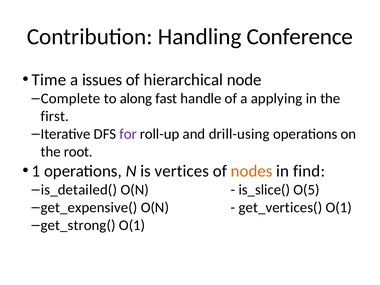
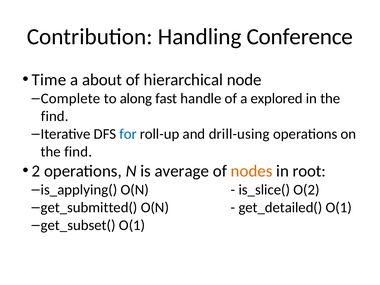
issues: issues -> about (102, 80)
applying: applying -> explored (277, 99)
first: first -> find (55, 116)
for colour: purple -> blue (128, 134)
root: root -> find (78, 152)
1: 1 -> 2 (36, 171)
vertices: vertices -> average (182, 171)
find: find -> root (309, 171)
is_detailed(: is_detailed( -> is_applying( (79, 190)
O(5: O(5 -> O(2 (307, 190)
get_expensive(: get_expensive( -> get_submitted( (89, 208)
get_vertices(: get_vertices( -> get_detailed( (280, 208)
get_strong(: get_strong( -> get_subset( (78, 225)
